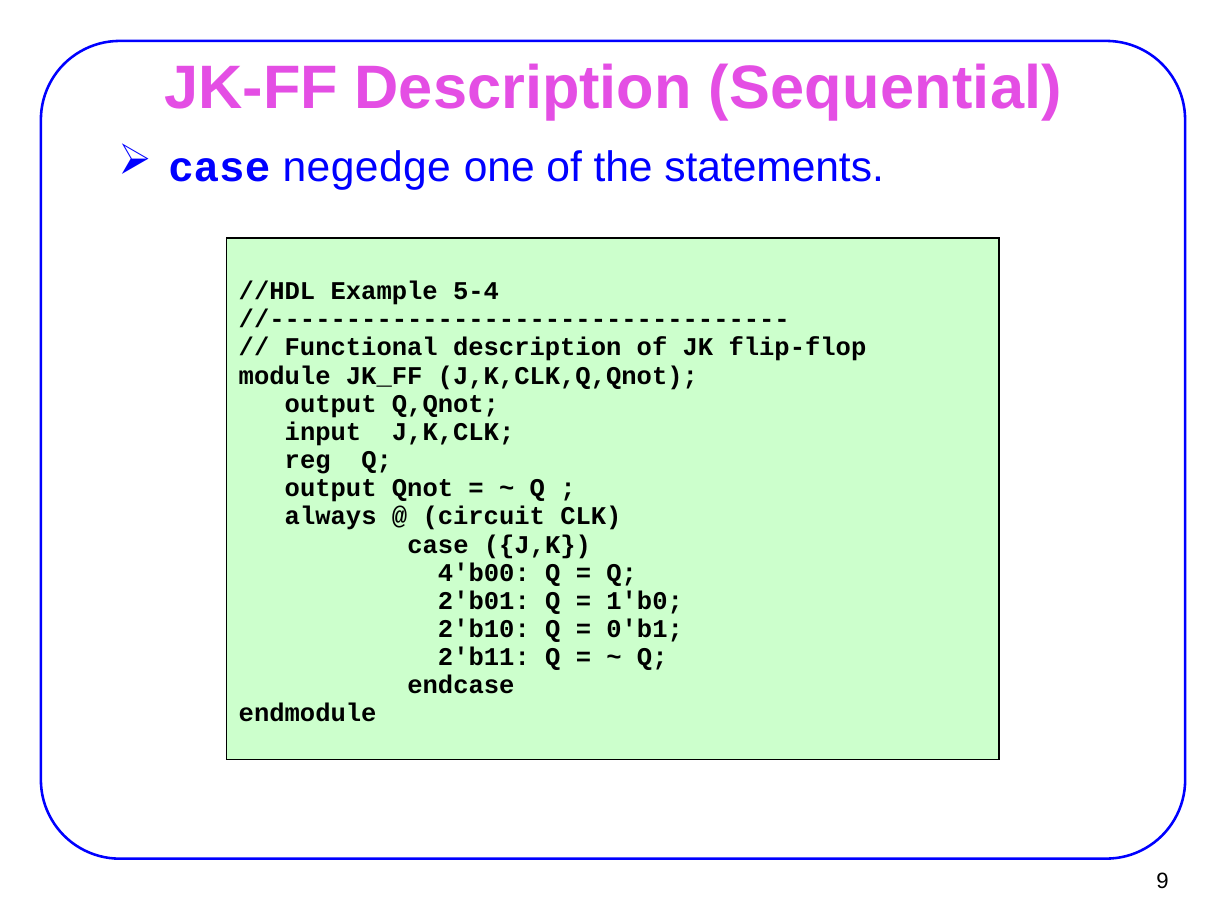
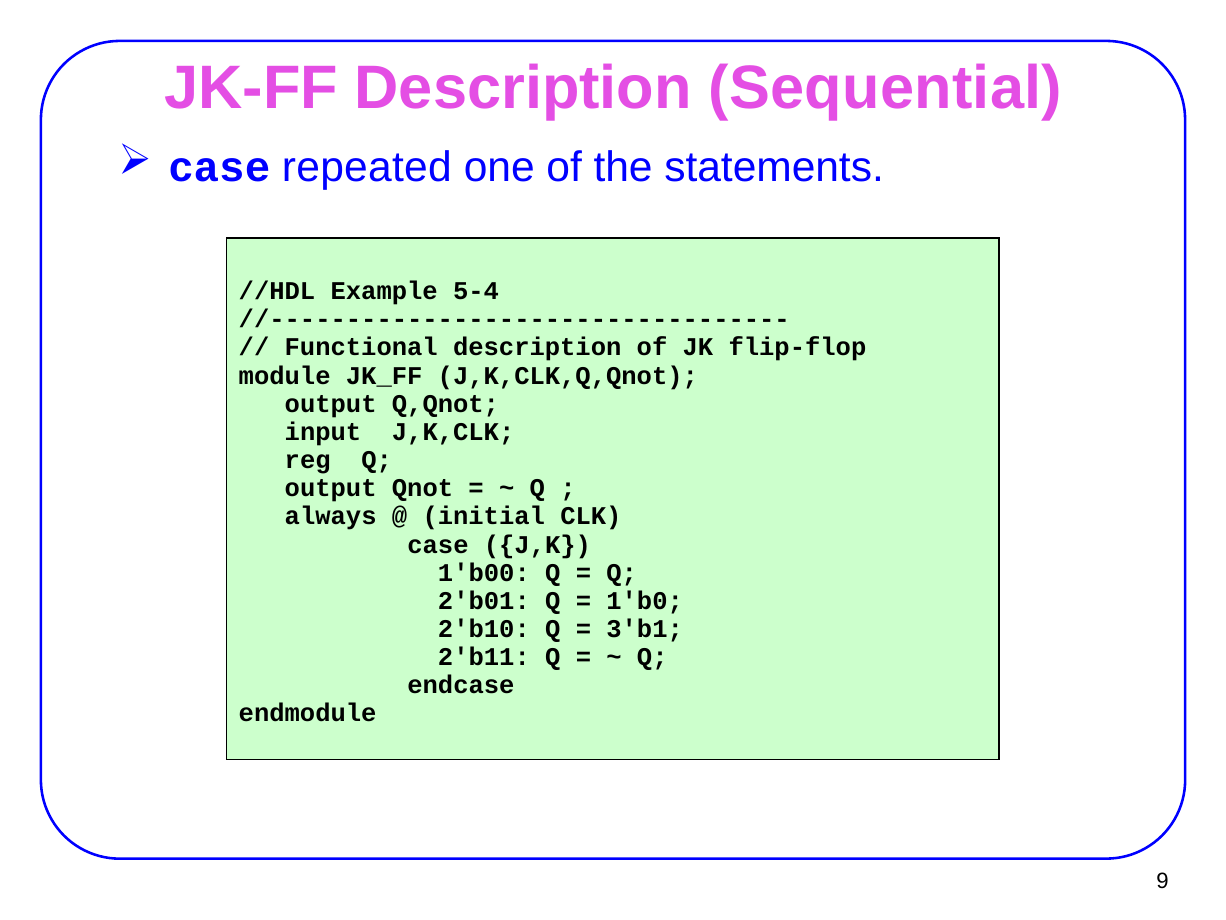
negedge: negedge -> repeated (367, 167)
circuit: circuit -> initial (484, 516)
4'b00: 4'b00 -> 1'b00 (484, 572)
0'b1: 0'b1 -> 3'b1 (645, 629)
